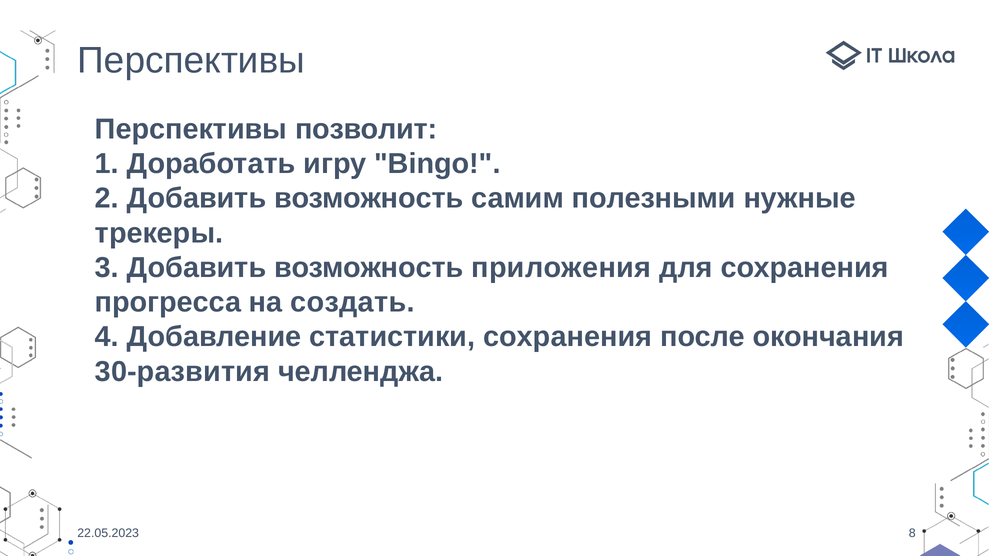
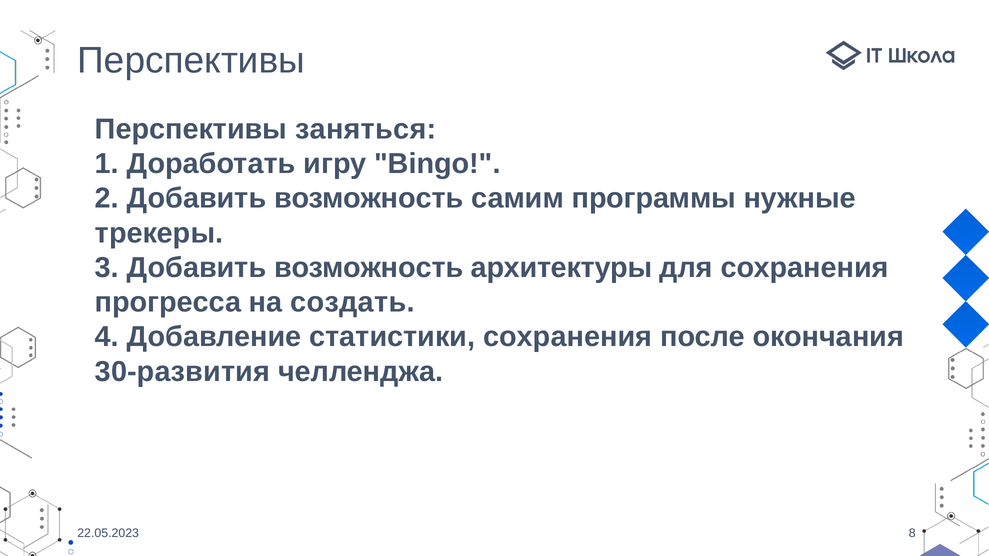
позволит: позволит -> заняться (366, 129)
полезными: полезными -> программы (654, 199)
приложения: приложения -> архитектуры (562, 268)
